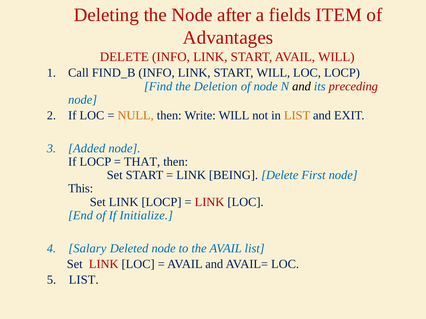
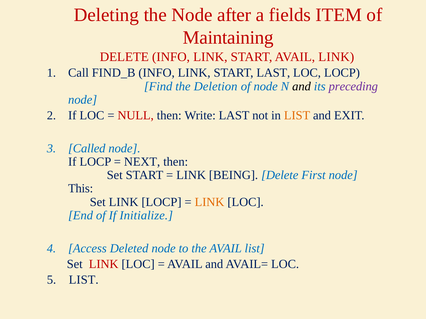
Advantages: Advantages -> Maintaining (228, 38)
AVAIL WILL: WILL -> LINK (336, 57)
START WILL: WILL -> LAST (273, 73)
preceding colour: red -> purple (353, 86)
NULL colour: orange -> red (136, 116)
Write WILL: WILL -> LAST (234, 116)
Added: Added -> Called (87, 149)
THAT: THAT -> NEXT (142, 162)
LINK colour: red -> orange (210, 202)
Salary: Salary -> Access (87, 249)
